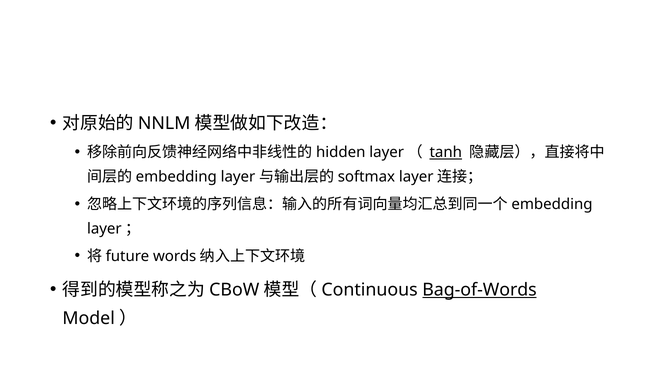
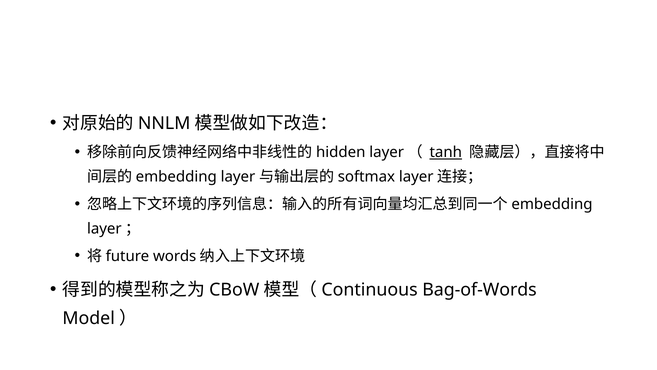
Bag-of-Words underline: present -> none (480, 289)
